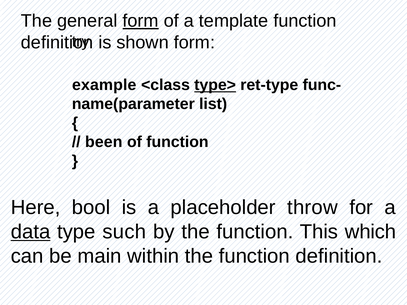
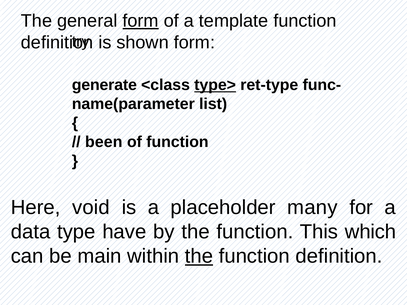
example: example -> generate (104, 85)
bool: bool -> void (91, 208)
throw: throw -> many (312, 208)
data underline: present -> none (31, 232)
such: such -> have (124, 232)
the underline: none -> present (199, 256)
